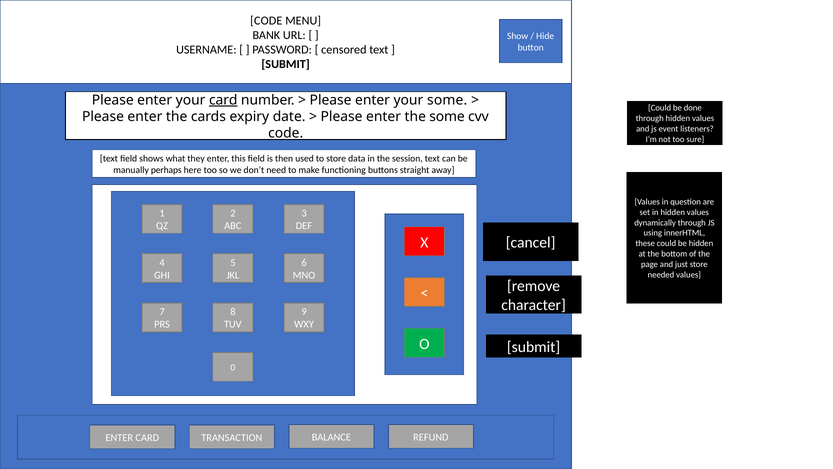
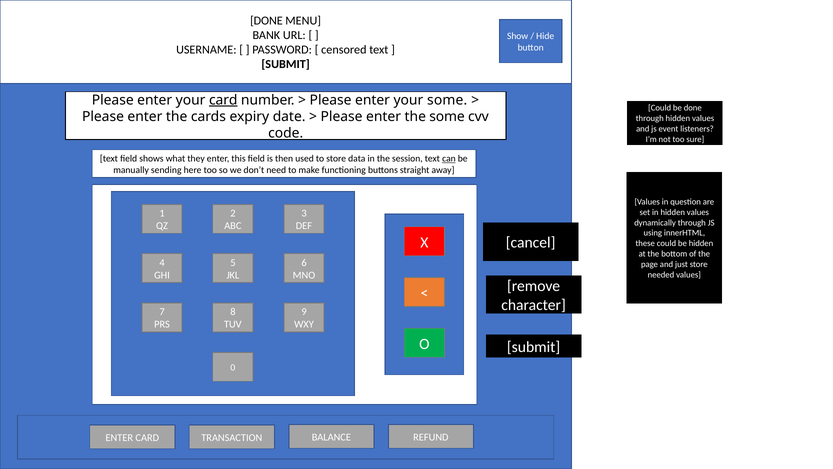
CODE: CODE -> DONE (266, 21)
can underline: none -> present (449, 158)
perhaps: perhaps -> sending (166, 170)
